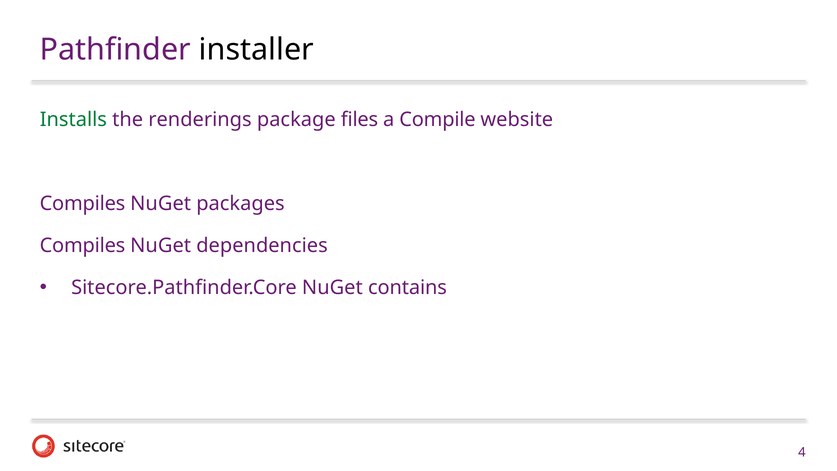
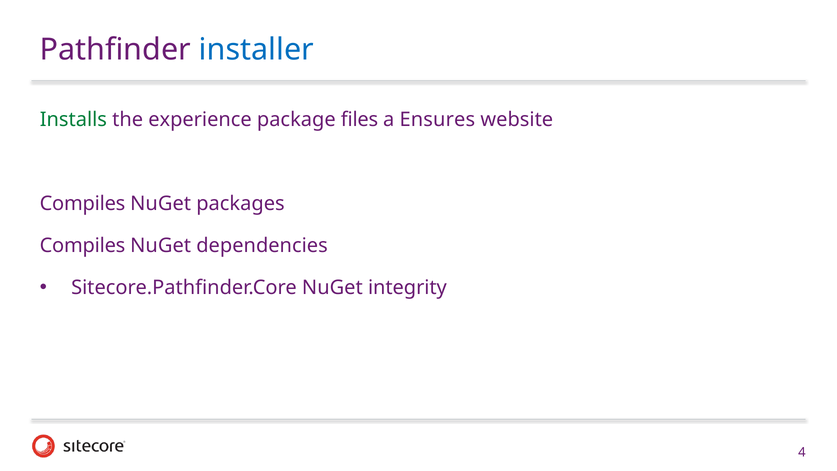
installer colour: black -> blue (256, 50)
renderings: renderings -> experience (200, 119)
Compile: Compile -> Ensures (437, 119)
contains: contains -> integrity (407, 287)
